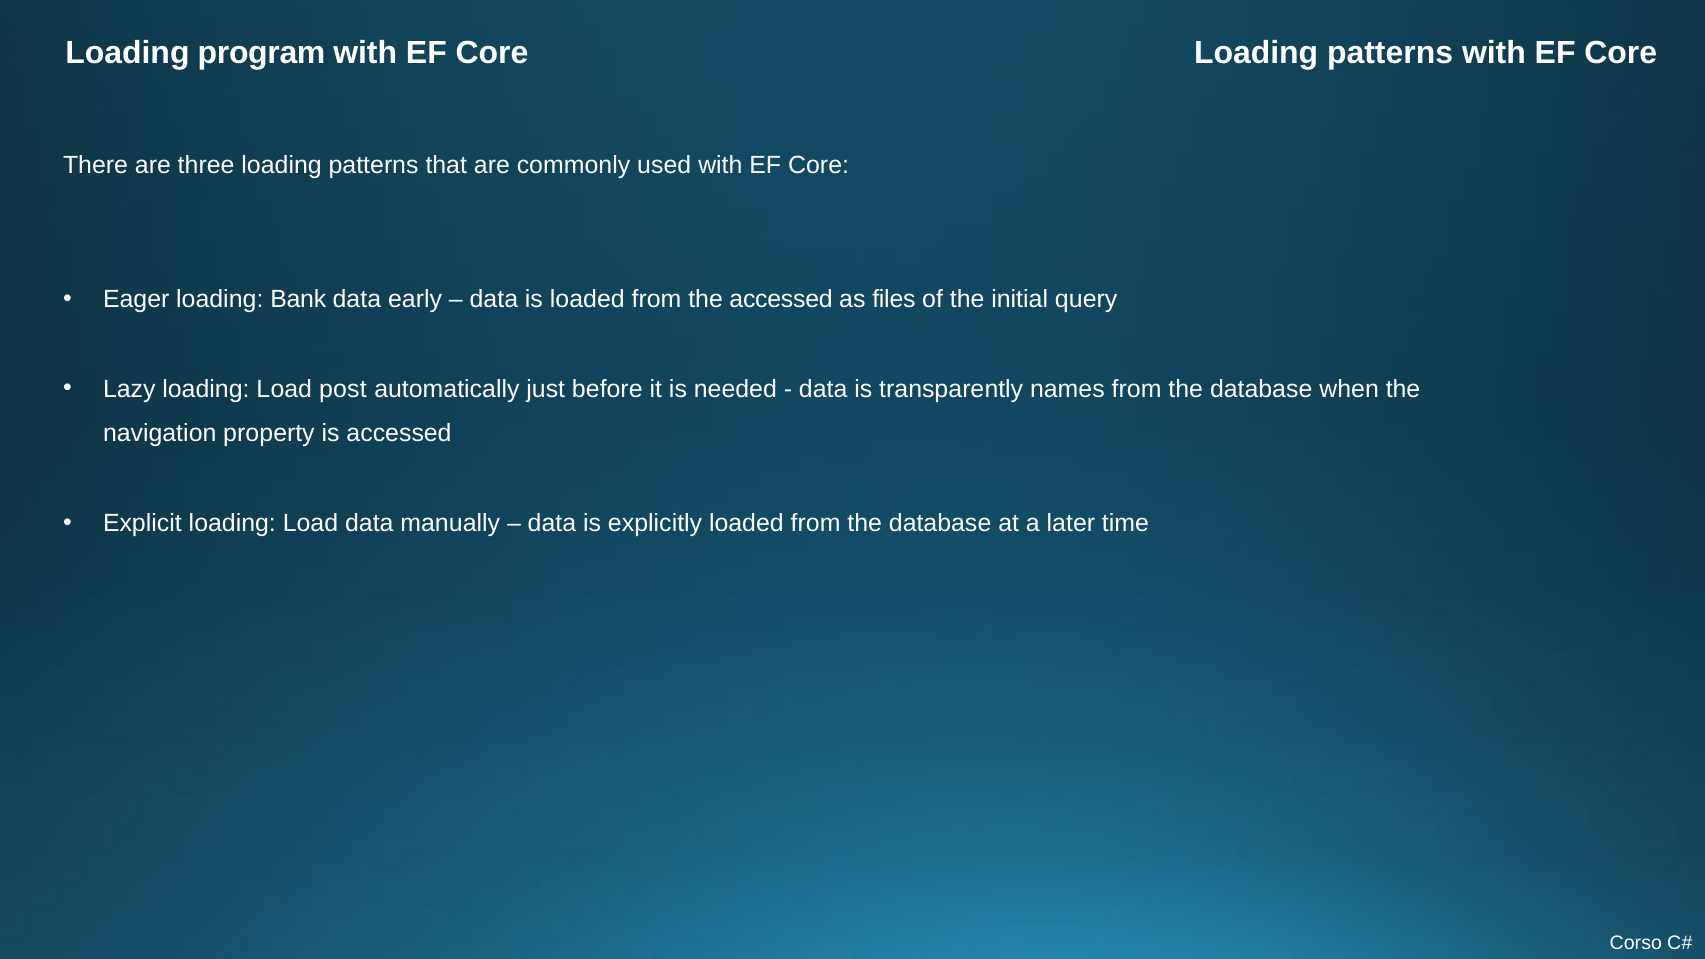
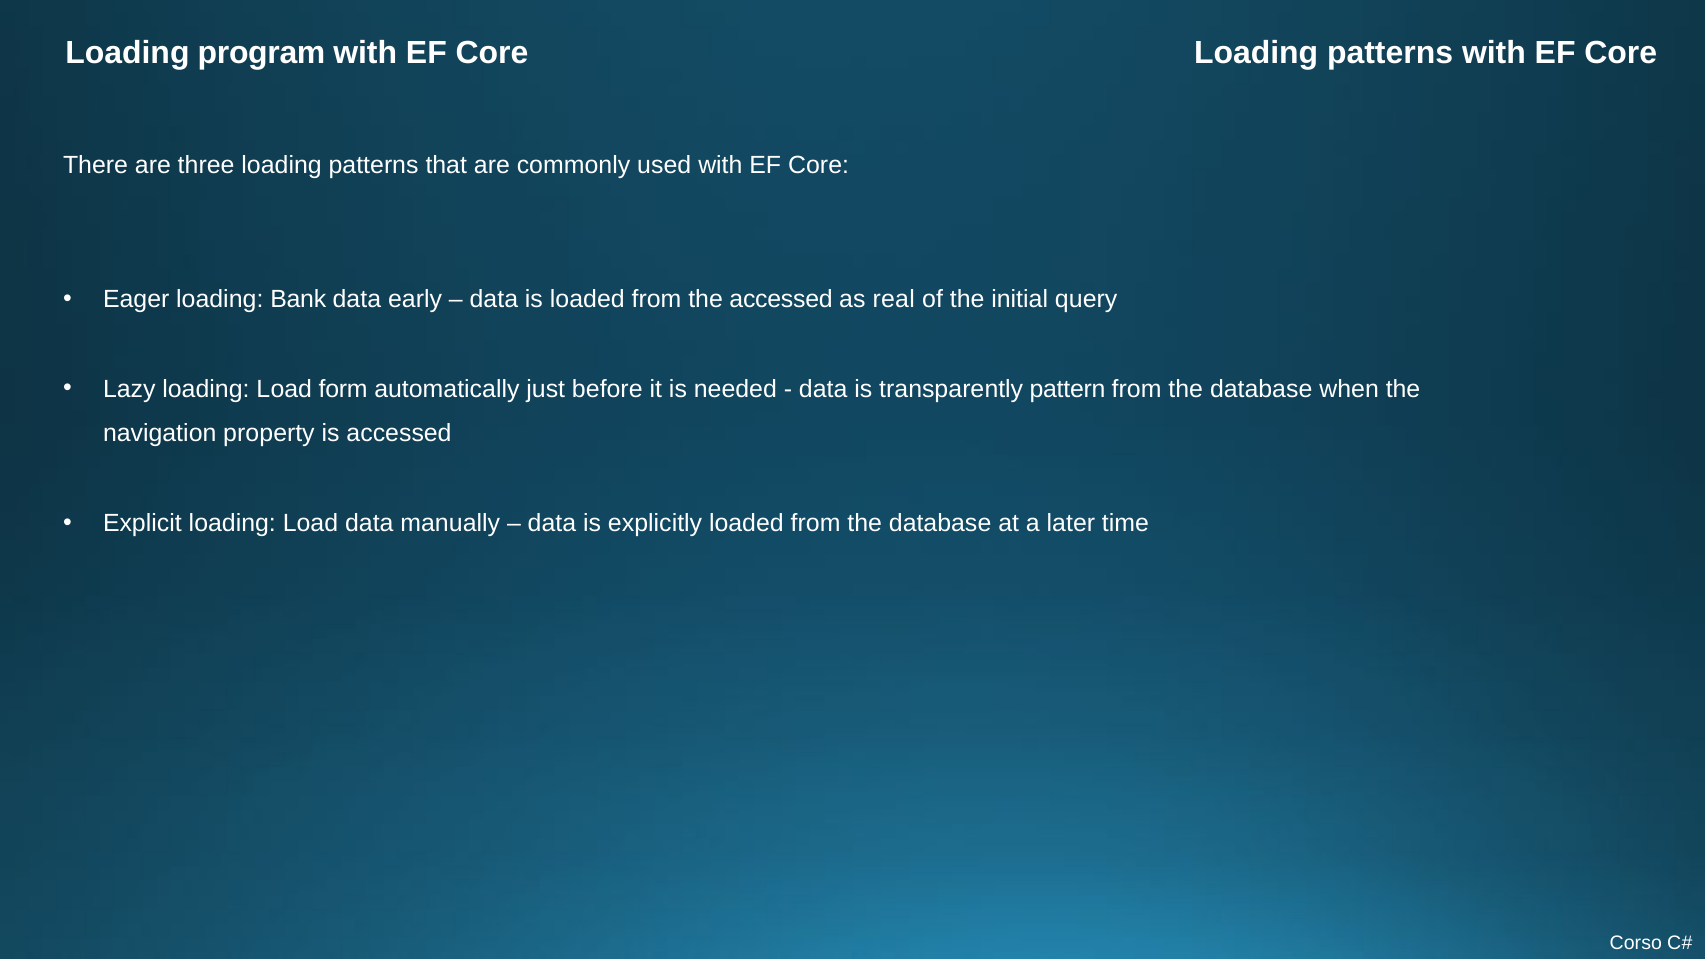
files: files -> real (894, 299)
post: post -> form (343, 389)
names: names -> pattern (1068, 389)
